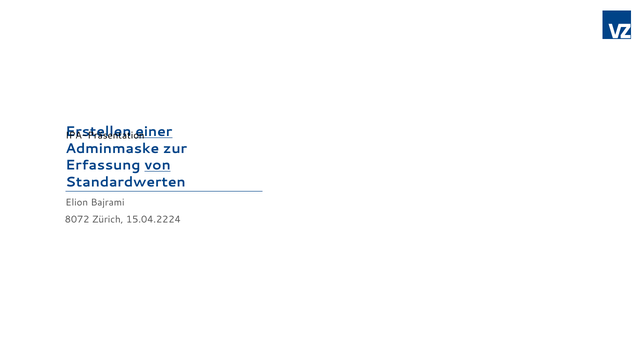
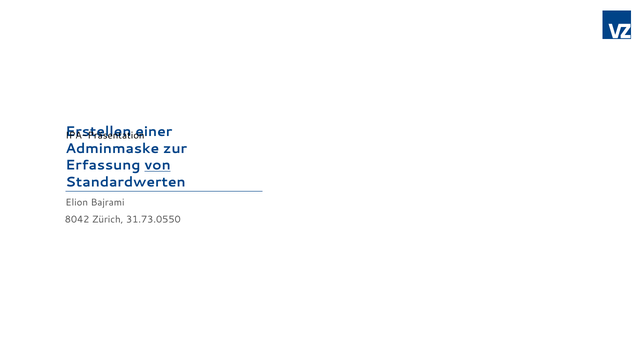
einer underline: present -> none (154, 132)
8072: 8072 -> 8042 (77, 220)
15.04.2224: 15.04.2224 -> 31.73.0550 (153, 220)
